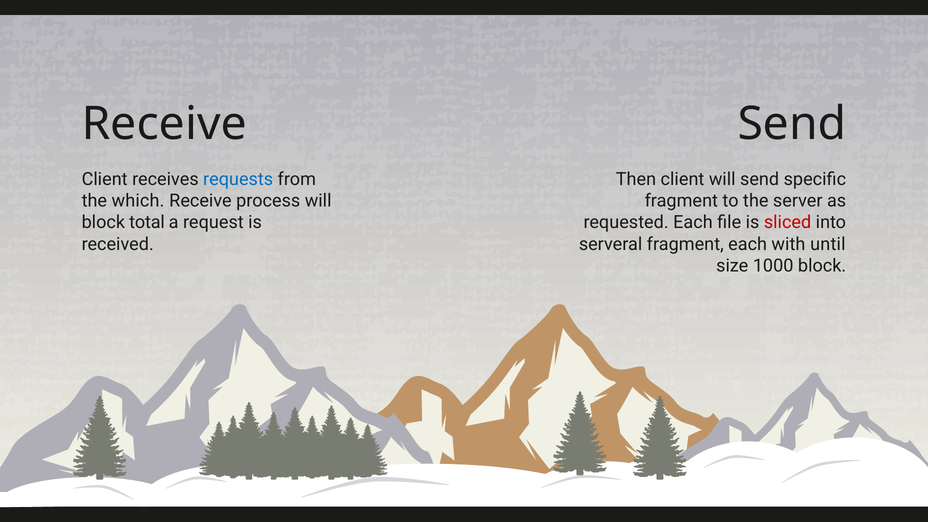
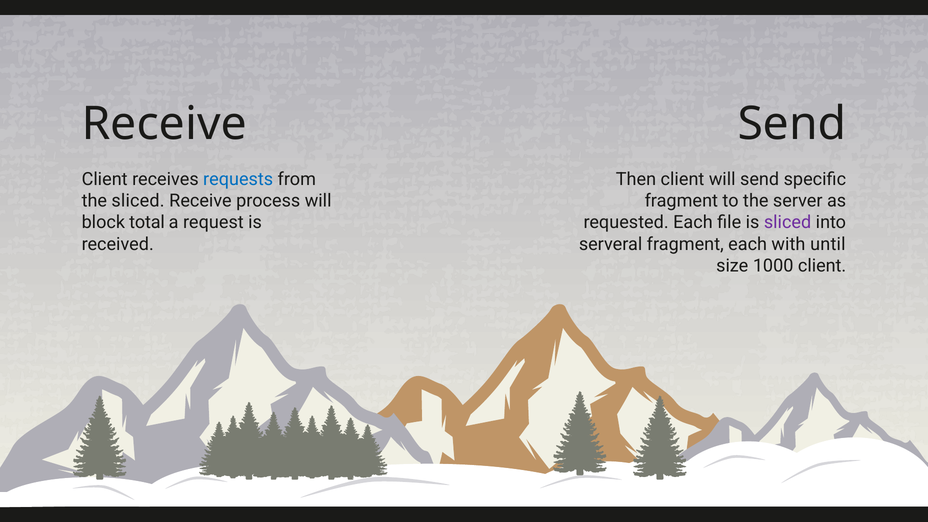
the which: which -> sliced (138, 201)
sliced colour: red -> purple (788, 222)
1000 block: block -> client (822, 266)
